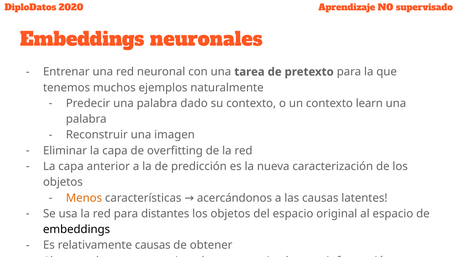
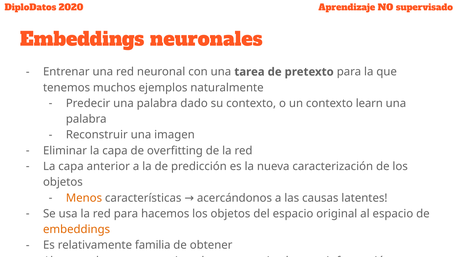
distantes: distantes -> hacemos (165, 214)
embeddings colour: black -> orange (77, 229)
relativamente causas: causas -> familia (153, 245)
